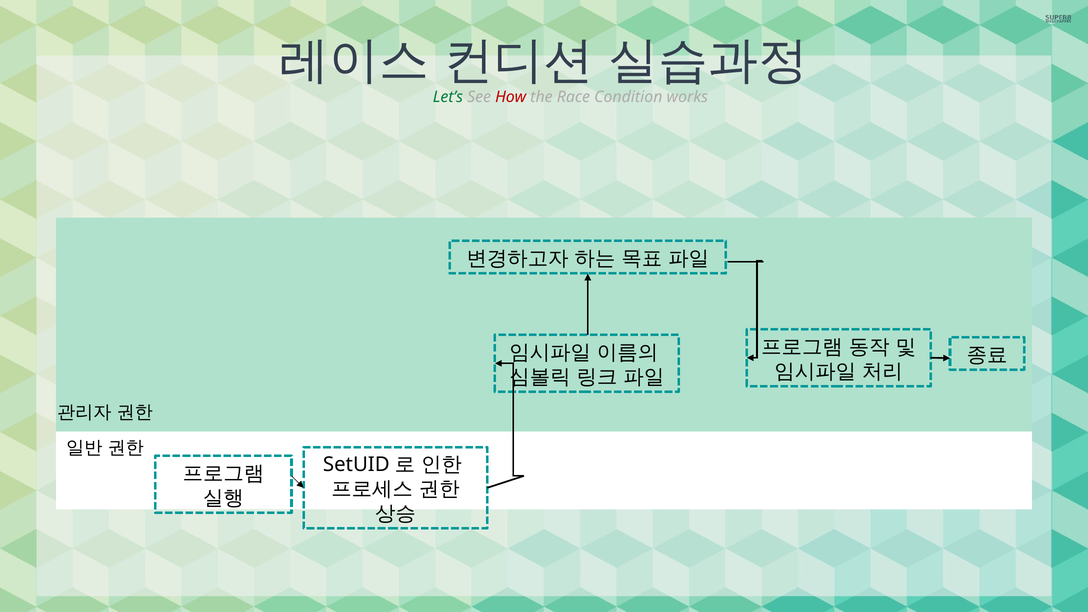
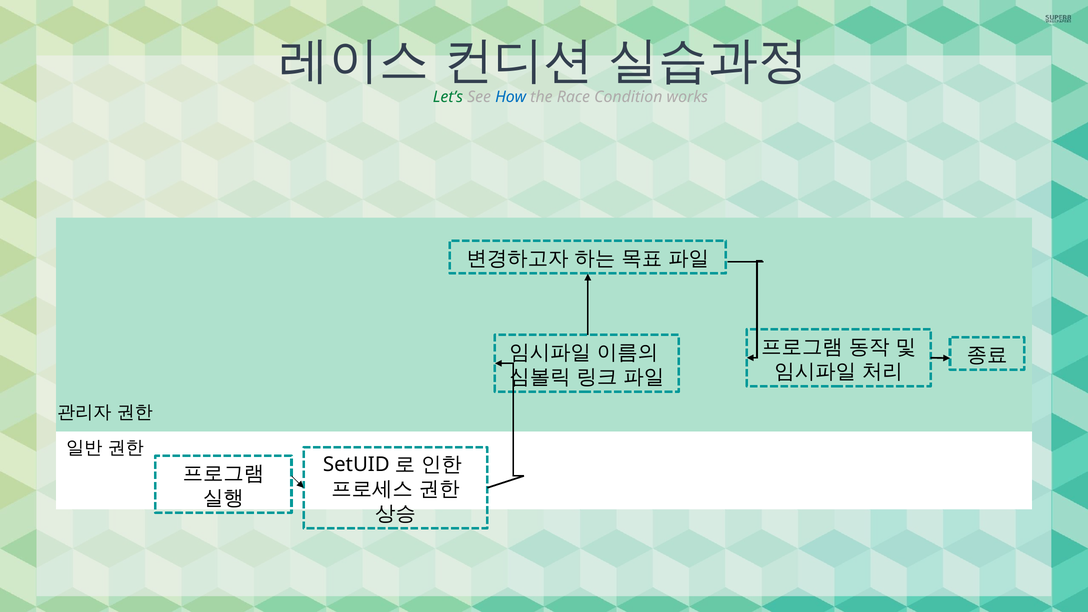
How colour: red -> blue (511, 97)
